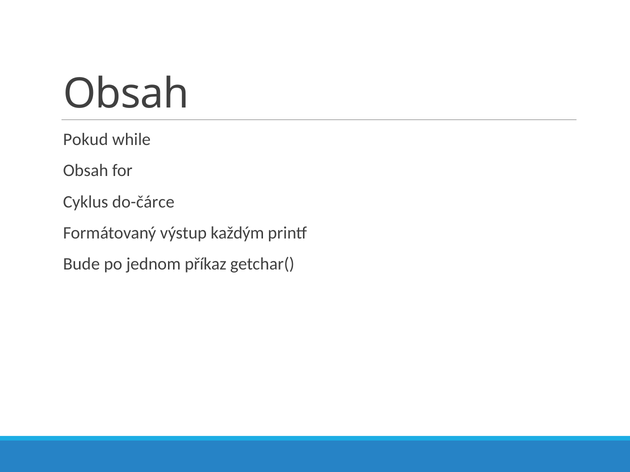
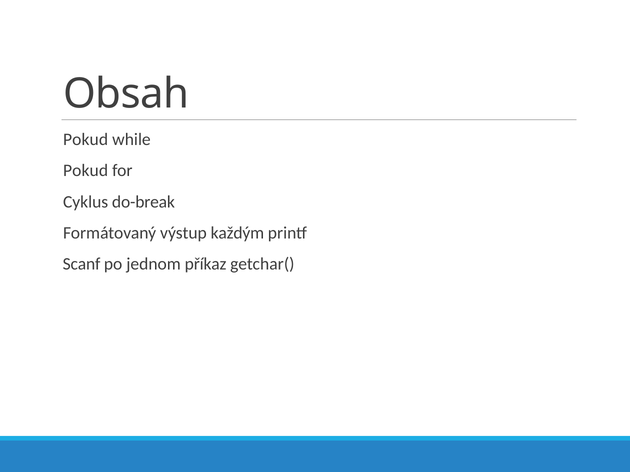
Obsah: Obsah -> Pokud (86, 171)
do-čárce: do-čárce -> do-break (143, 202)
Bude: Bude -> Scanf (82, 264)
